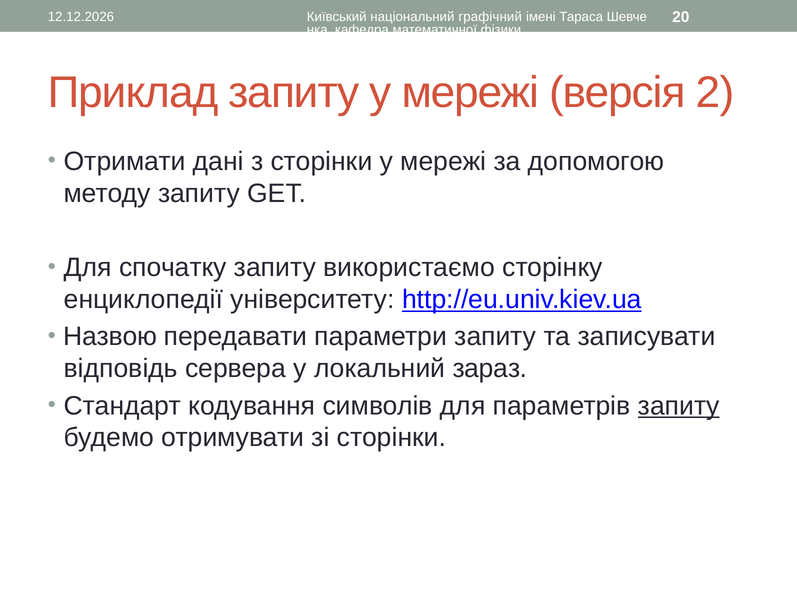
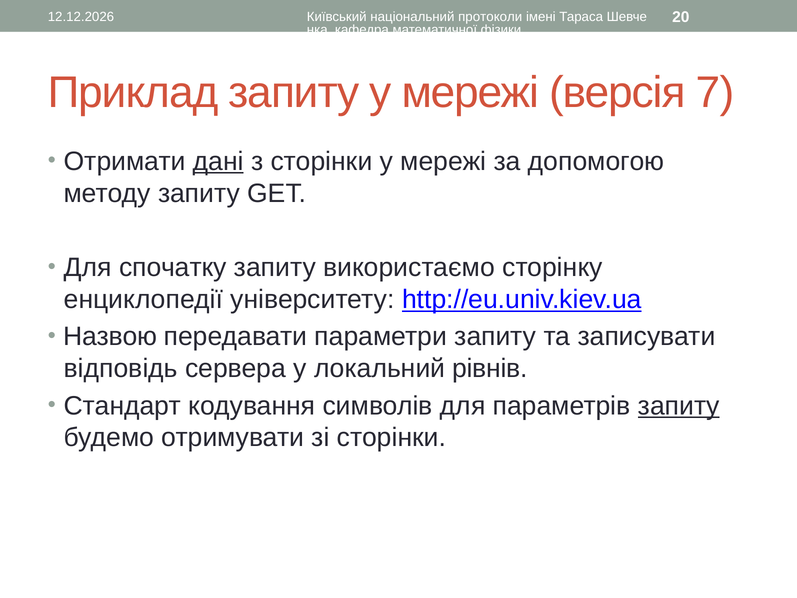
графічний: графічний -> протоколи (490, 17)
2: 2 -> 7 (715, 93)
дані underline: none -> present (218, 161)
зараз: зараз -> рівнів (490, 368)
